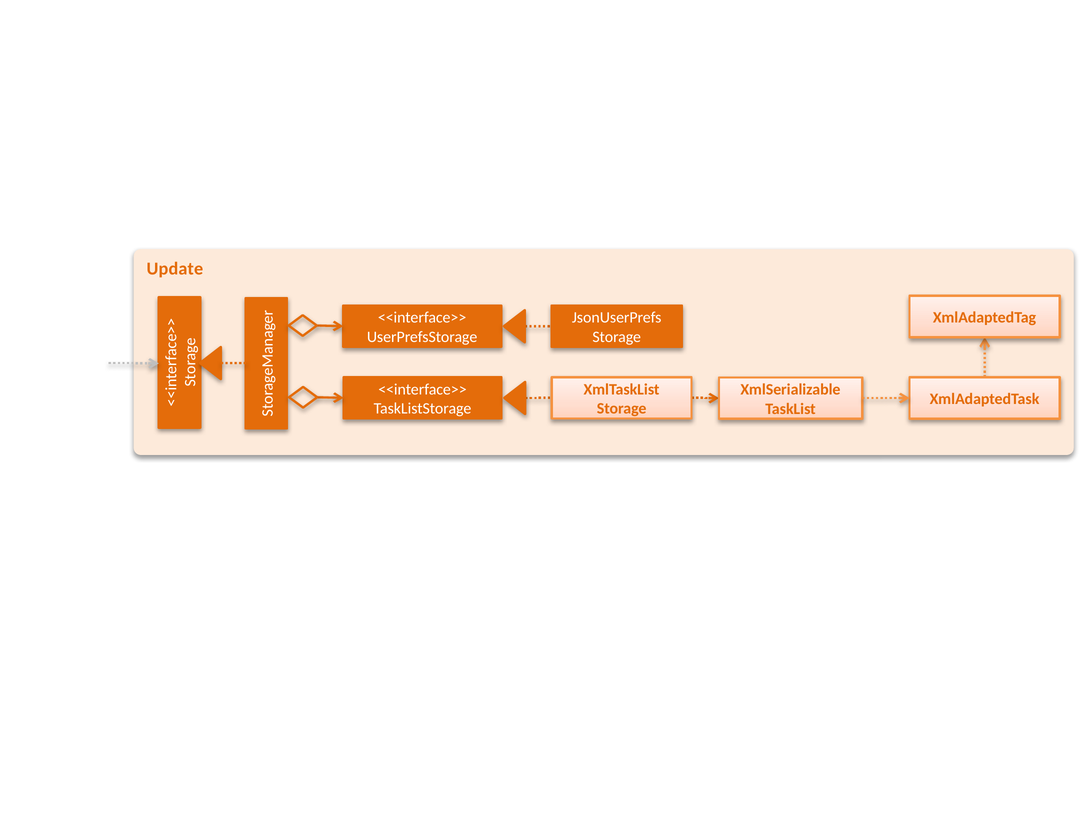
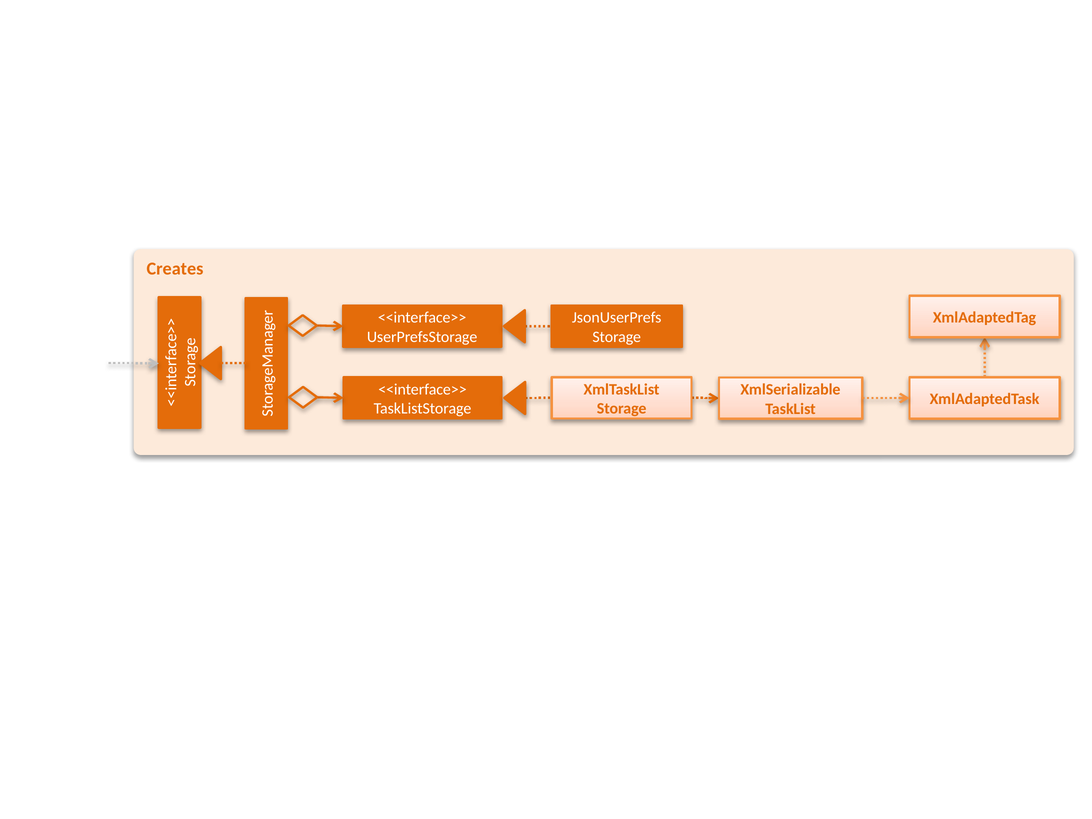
Update: Update -> Creates (175, 269)
